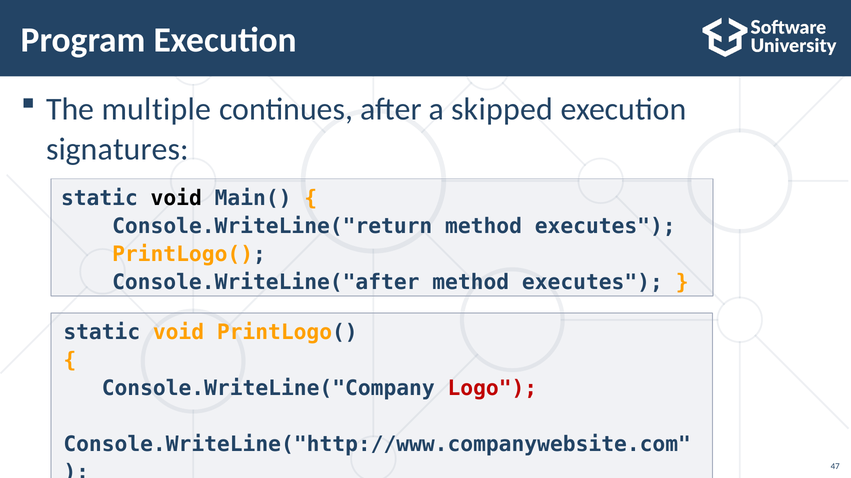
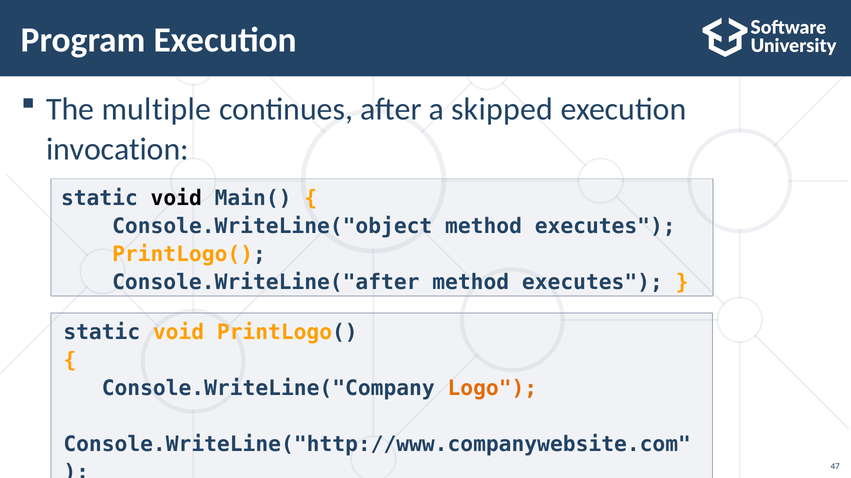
signatures: signatures -> invocation (117, 150)
Console.WriteLine("return: Console.WriteLine("return -> Console.WriteLine("object (272, 226)
Logo colour: red -> orange (492, 389)
